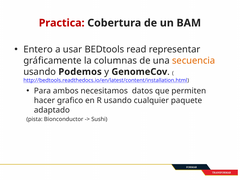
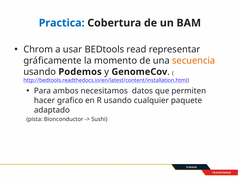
Practica colour: red -> blue (62, 23)
Entero: Entero -> Chrom (38, 49)
columnas: columnas -> momento (116, 61)
